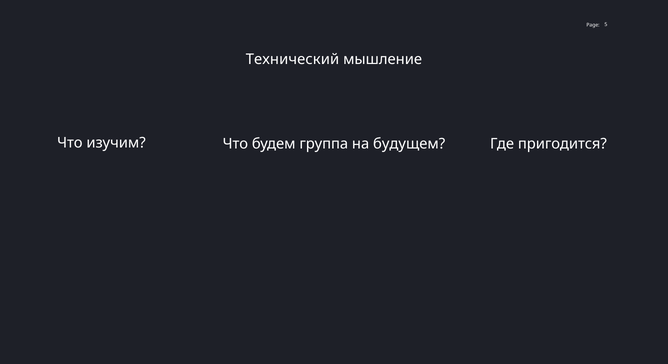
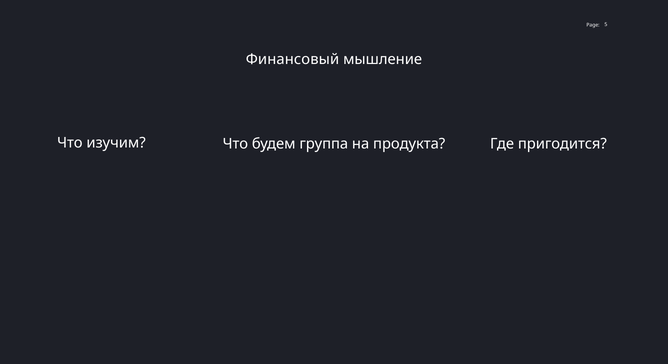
Технический: Технический -> Финансовый (293, 60)
будущем: будущем -> продукта (409, 144)
